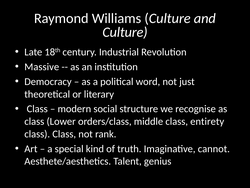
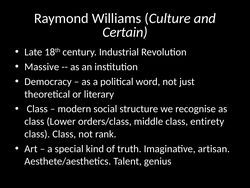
Culture: Culture -> Certain (125, 32)
cannot: cannot -> artisan (214, 148)
